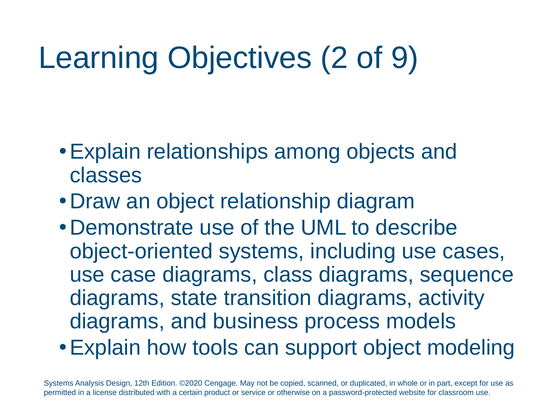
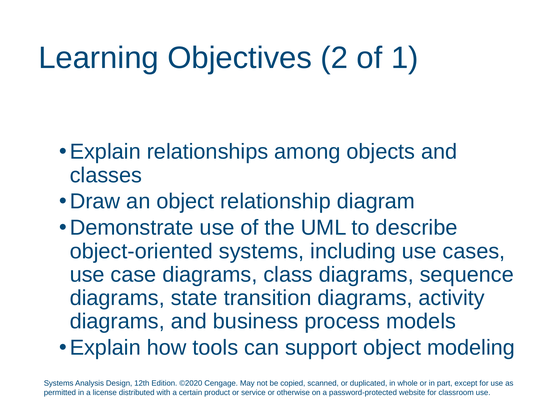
9: 9 -> 1 (405, 58)
